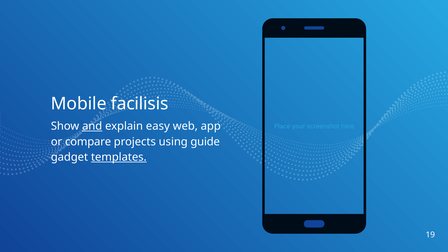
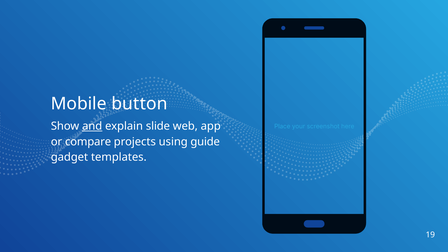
facilisis: facilisis -> button (140, 104)
easy: easy -> slide (158, 126)
templates underline: present -> none (119, 157)
